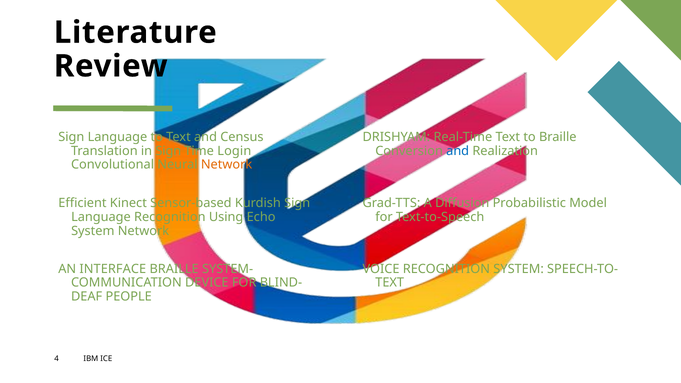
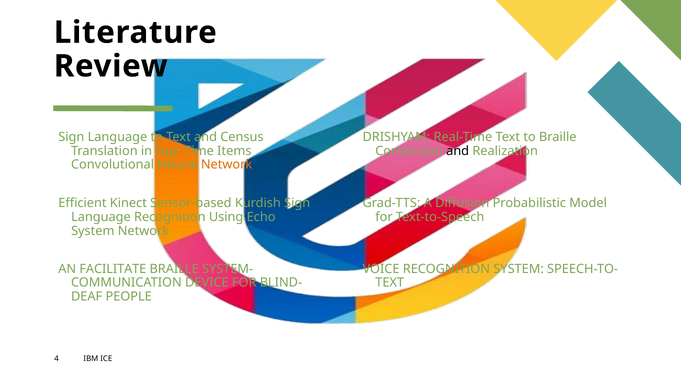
Login: Login -> Items (234, 151)
and colour: blue -> black (458, 151)
INTERFACE: INTERFACE -> FACILITATE (113, 269)
